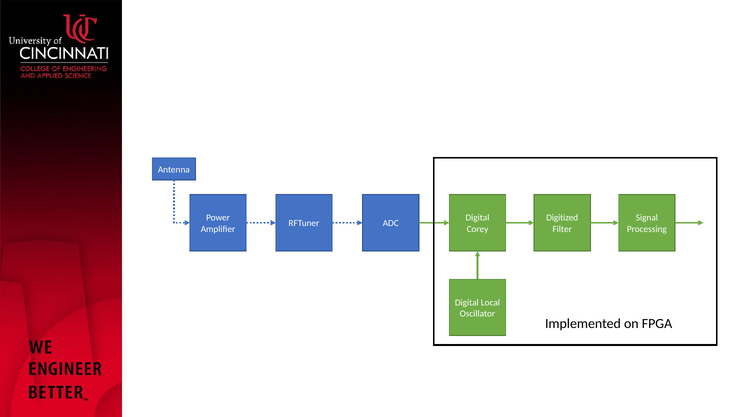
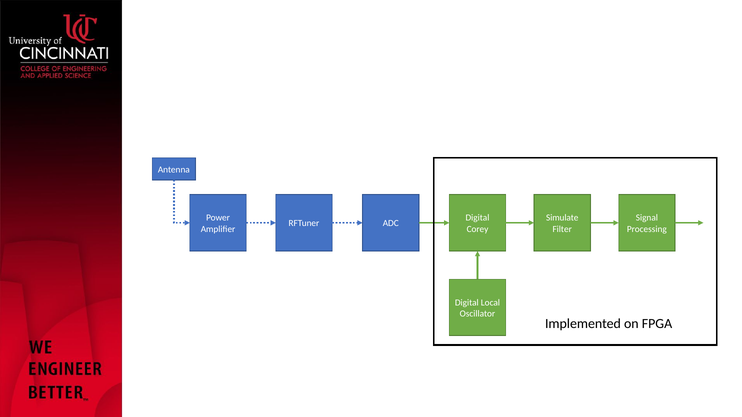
Digitized: Digitized -> Simulate (562, 218)
